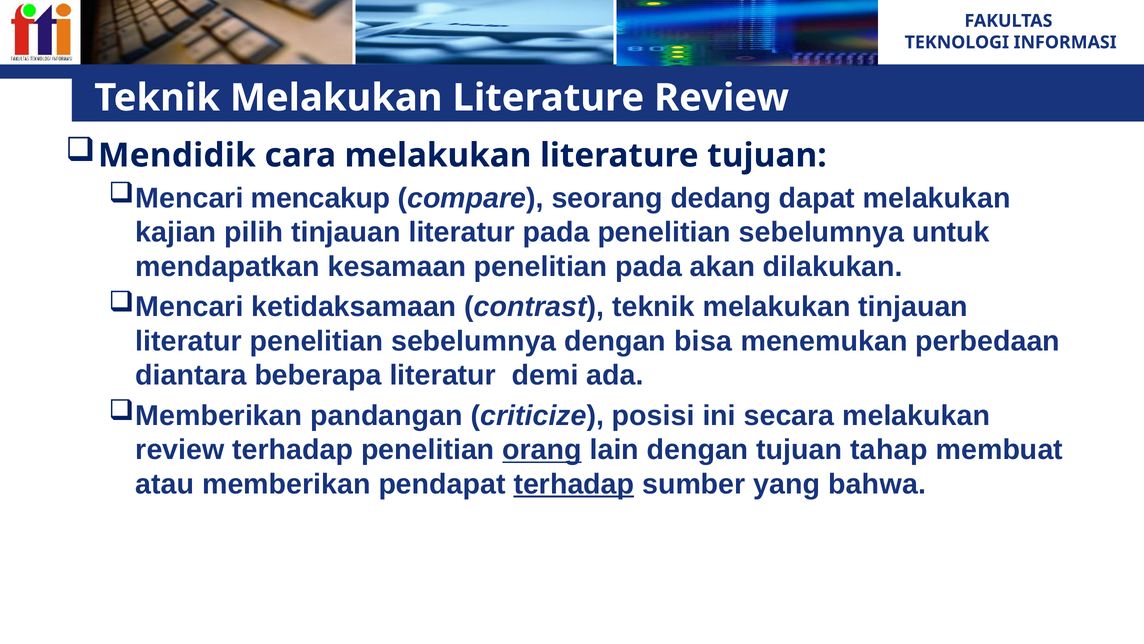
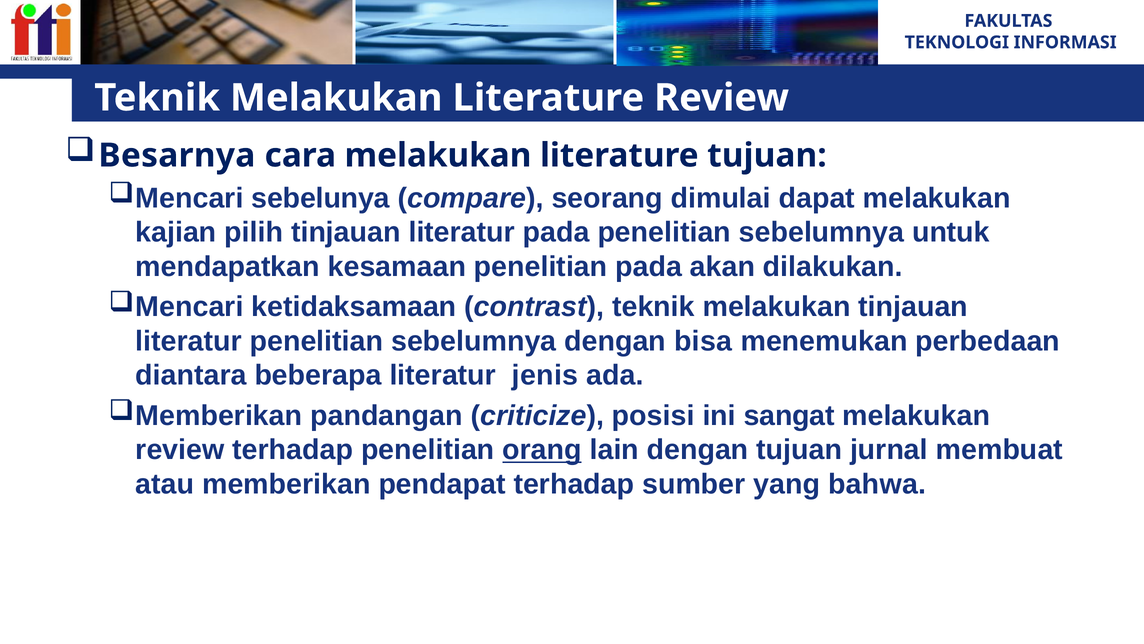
Mendidik: Mendidik -> Besarnya (177, 155)
mencakup: mencakup -> sebelunya (321, 198)
dedang: dedang -> dimulai (721, 198)
demi: demi -> jenis (545, 375)
secara: secara -> sangat (789, 415)
tahap: tahap -> jurnal (889, 450)
terhadap underline: present -> none (574, 484)
